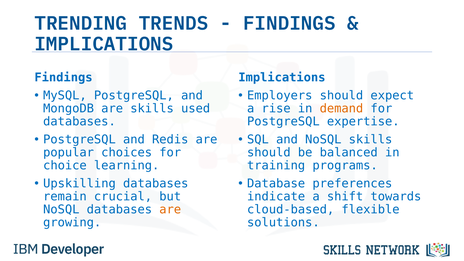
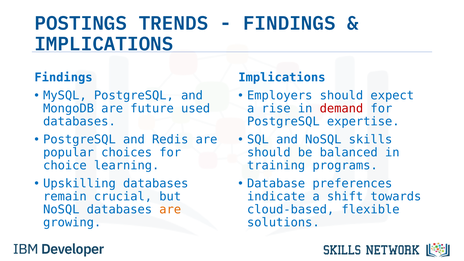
TRENDING: TRENDING -> POSTINGS (81, 23)
are skills: skills -> future (152, 109)
demand colour: orange -> red (341, 109)
